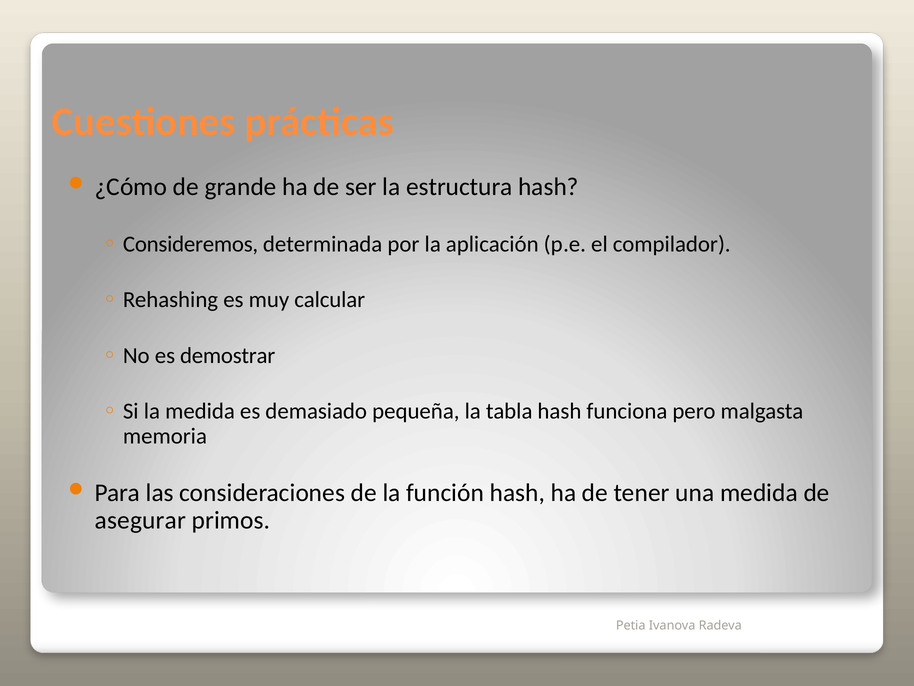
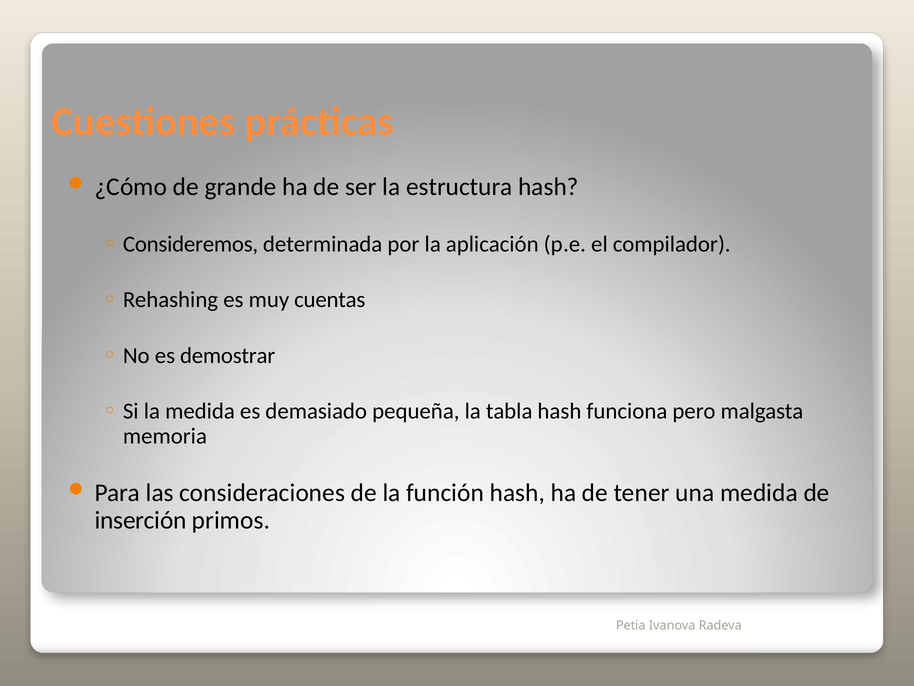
calcular: calcular -> cuentas (330, 300)
asegurar: asegurar -> inserción (141, 520)
